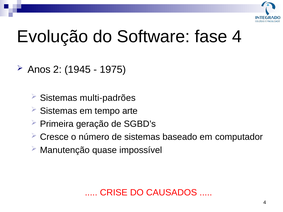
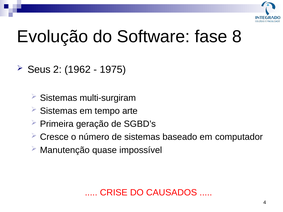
fase 4: 4 -> 8 (237, 37)
Anos: Anos -> Seus (39, 70)
1945: 1945 -> 1962 (78, 70)
multi-padrões: multi-padrões -> multi-surgiram (108, 98)
